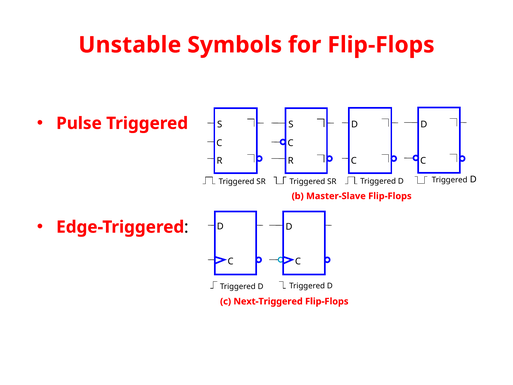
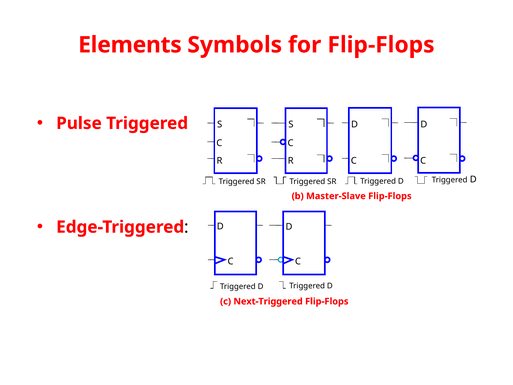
Unstable: Unstable -> Elements (130, 45)
